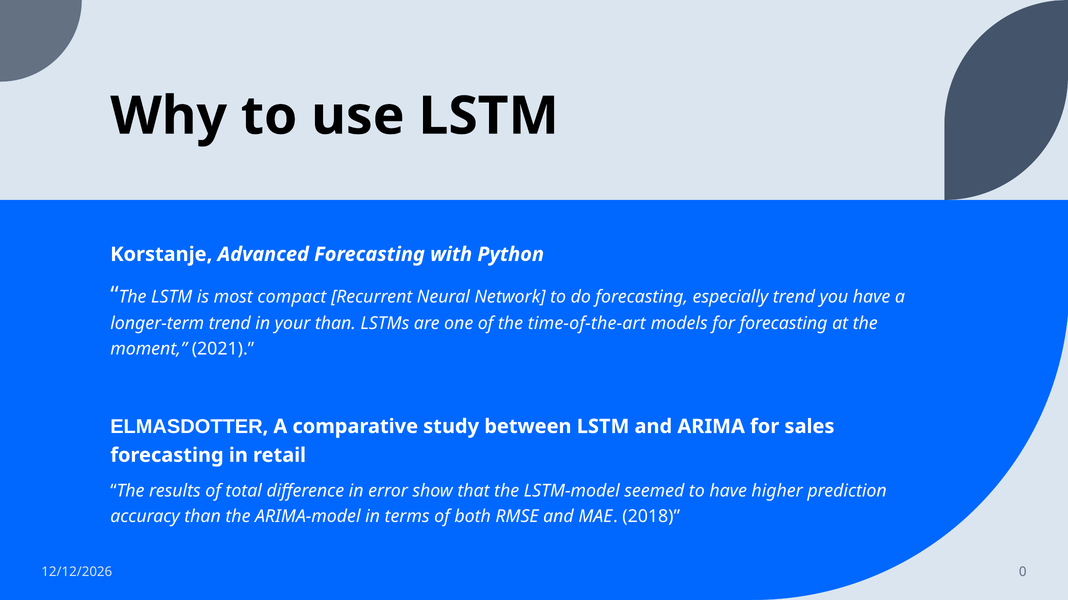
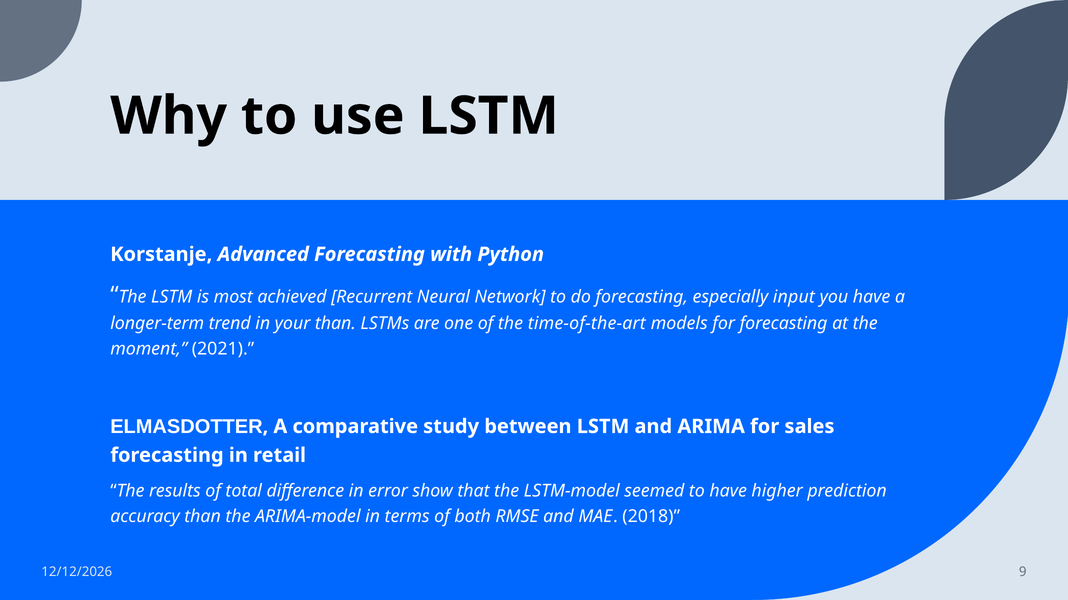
compact: compact -> achieved (292, 297)
especially trend: trend -> input (794, 297)
0: 0 -> 9 (1023, 573)
